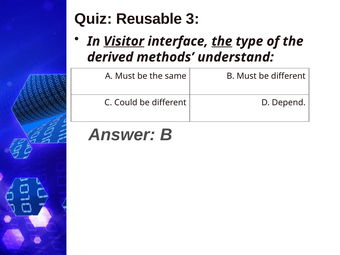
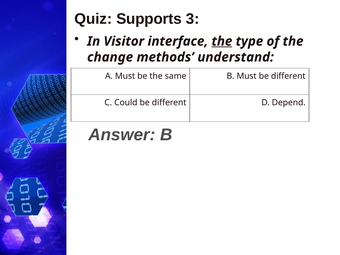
Reusable: Reusable -> Supports (149, 19)
Visitor underline: present -> none (124, 41)
derived: derived -> change (110, 57)
